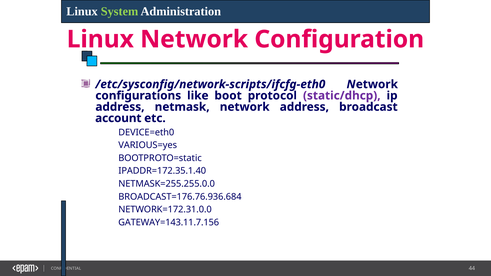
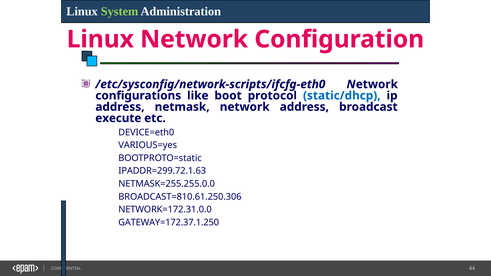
static/dhcp colour: purple -> blue (342, 96)
account: account -> execute (118, 118)
IPADDR=172.35.1.40: IPADDR=172.35.1.40 -> IPADDR=299.72.1.63 (162, 171)
BROADCAST=176.76.936.684: BROADCAST=176.76.936.684 -> BROADCAST=810.61.250.306 (180, 197)
GATEWAY=143.11.7.156: GATEWAY=143.11.7.156 -> GATEWAY=172.37.1.250 (169, 223)
